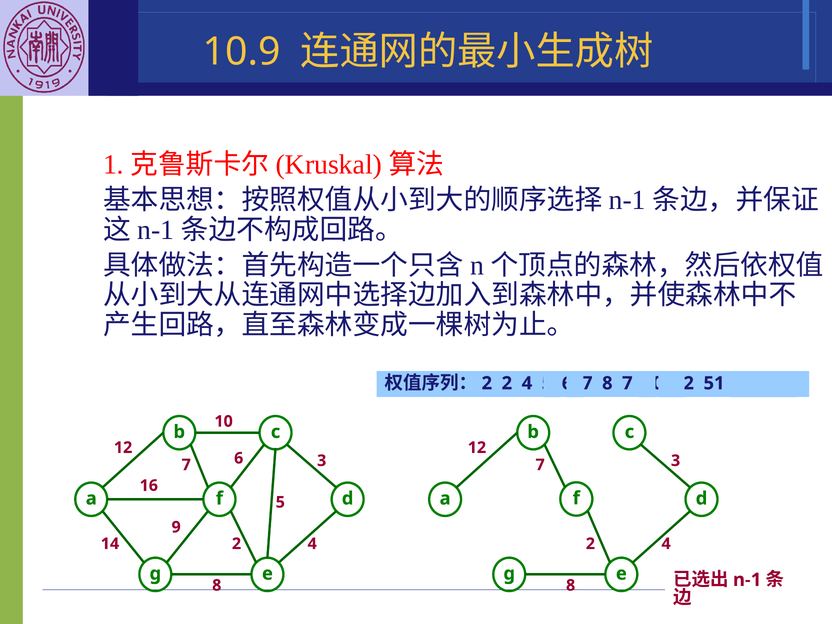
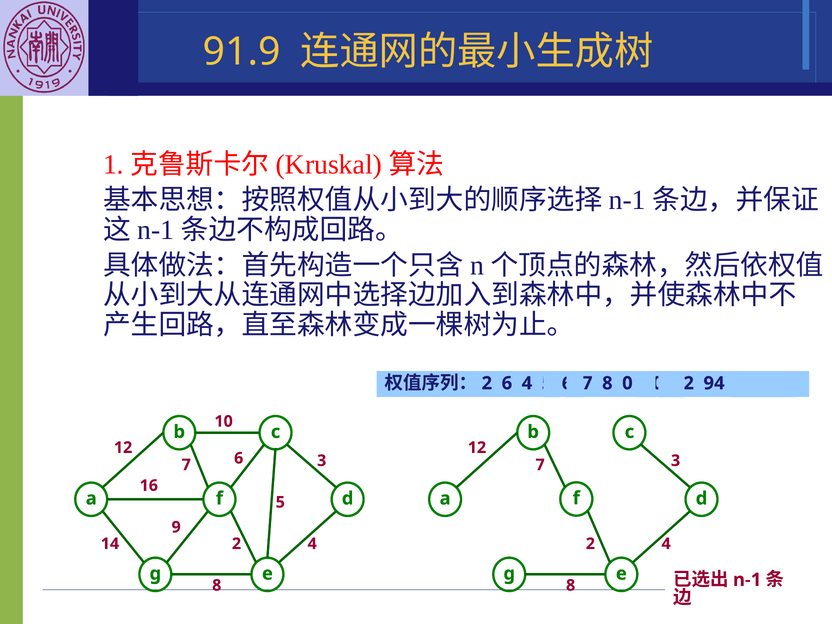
10.9: 10.9 -> 91.9 (242, 52)
2 2: 2 -> 6 (507, 383)
8 7: 7 -> 0 (627, 383)
51: 51 -> 94 (714, 383)
